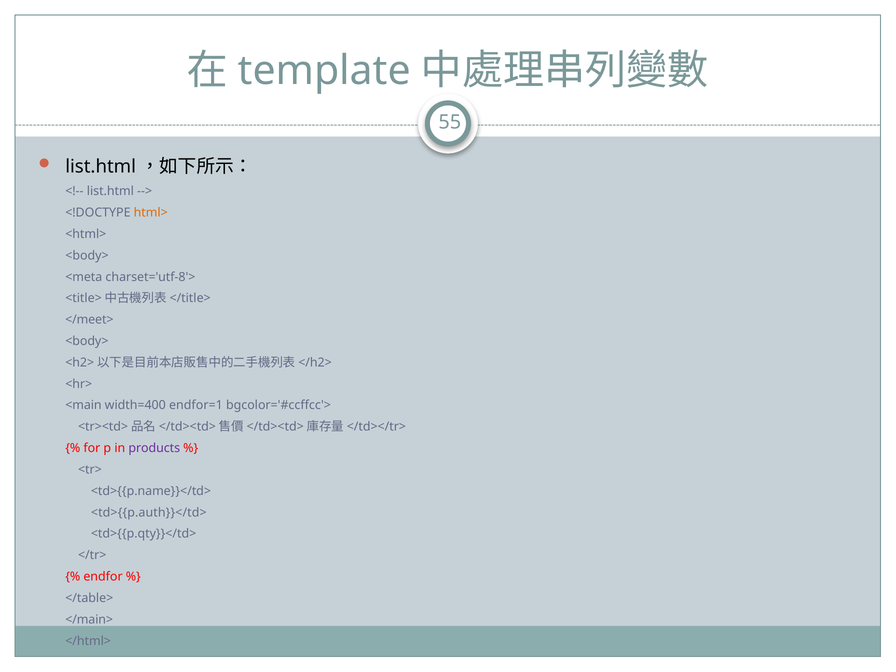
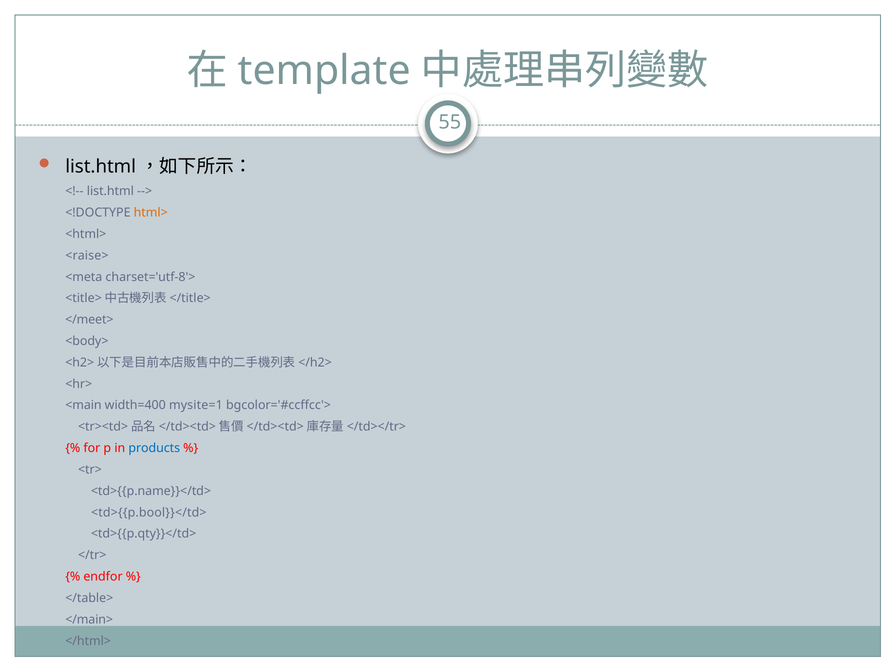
<body>: <body> -> <raise> (87, 255)
endfor=1: endfor=1 -> mysite=1 (196, 405)
products colour: purple -> blue (154, 448)
<td>{{p.auth}}</td>: <td>{{p.auth}}</td> -> <td>{{p.bool}}</td> (149, 512)
